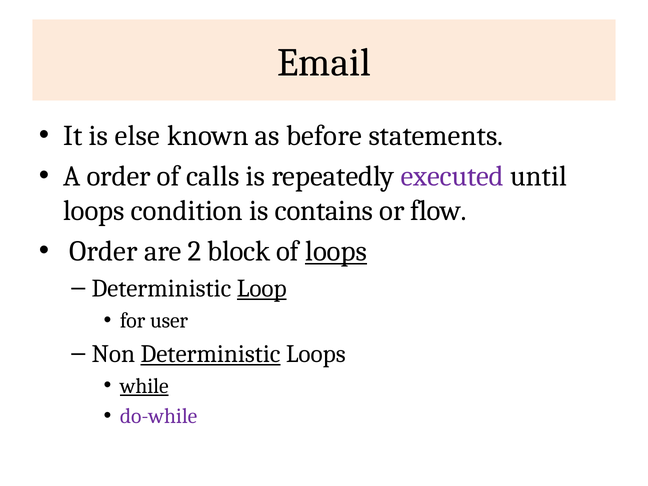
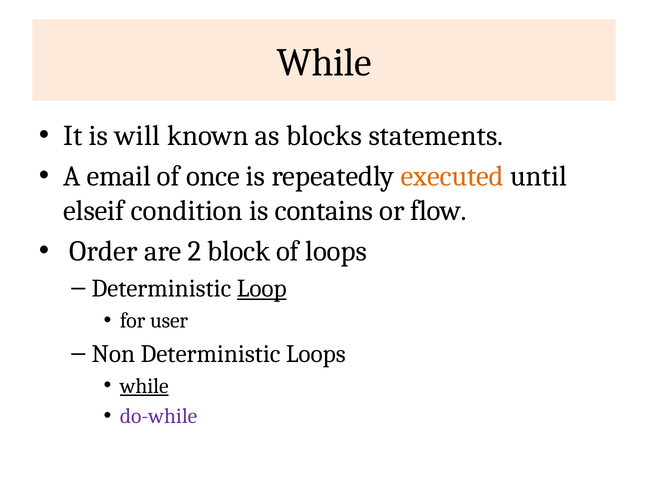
Email: Email -> While (324, 63)
else: else -> will (137, 136)
before: before -> blocks (324, 136)
A order: order -> email (119, 176)
calls: calls -> once (213, 176)
executed colour: purple -> orange (452, 176)
loops: loops -> elseif (94, 211)
loops underline: present -> none (336, 251)
Deterministic underline: present -> none (211, 354)
